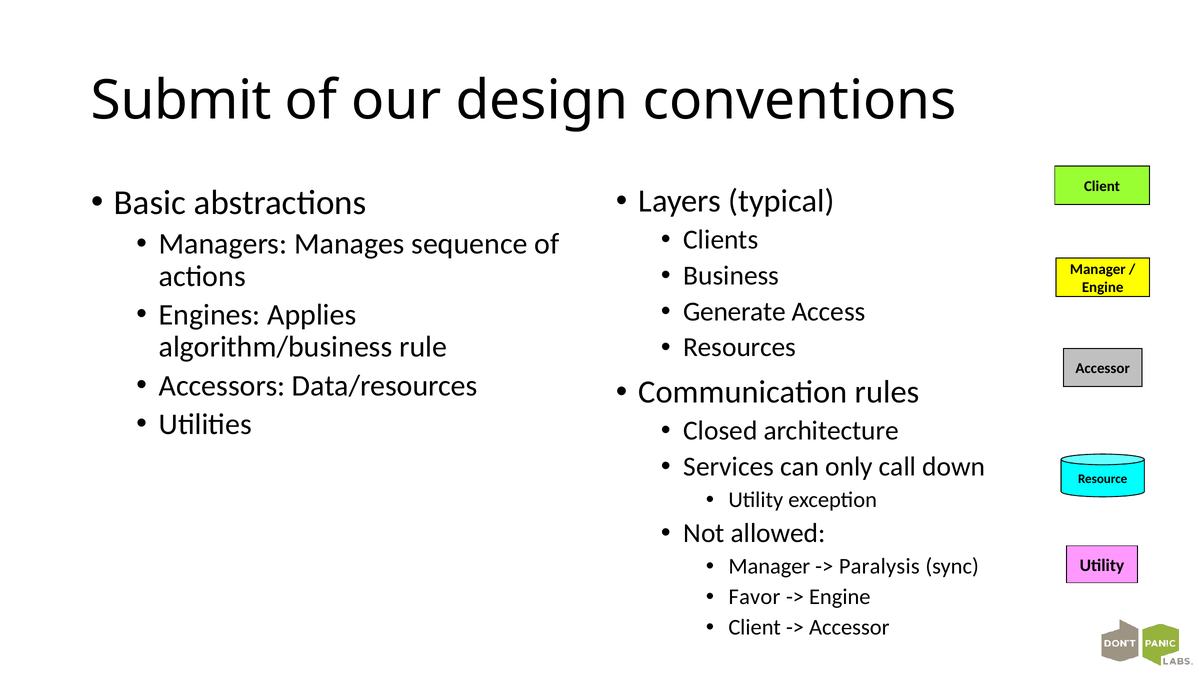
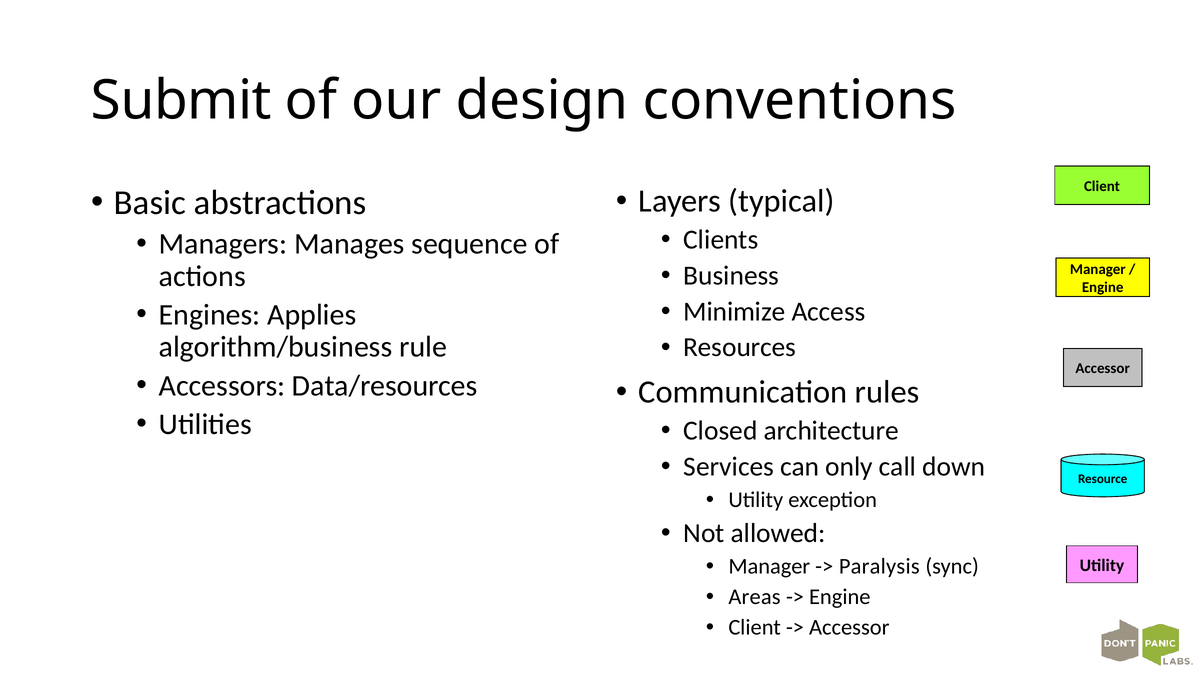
Generate: Generate -> Minimize (734, 312)
Favor: Favor -> Areas (755, 597)
